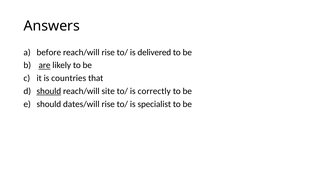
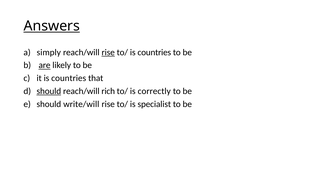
Answers underline: none -> present (52, 26)
before: before -> simply (49, 52)
rise underline: none -> present (108, 52)
to/ is delivered: delivered -> countries (154, 52)
site: site -> rich (108, 91)
dates/will: dates/will -> write/will (81, 104)
